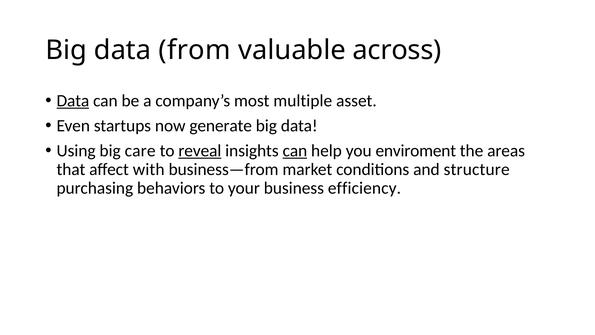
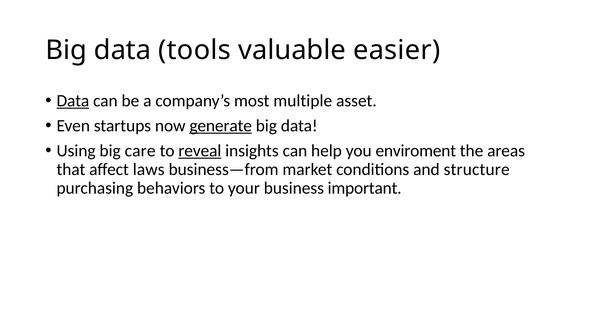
from: from -> tools (195, 50)
across: across -> easier (397, 50)
generate underline: none -> present (221, 126)
can underline: present -> none (295, 150)
with: with -> laws (149, 169)
efficiency: efficiency -> important (365, 188)
